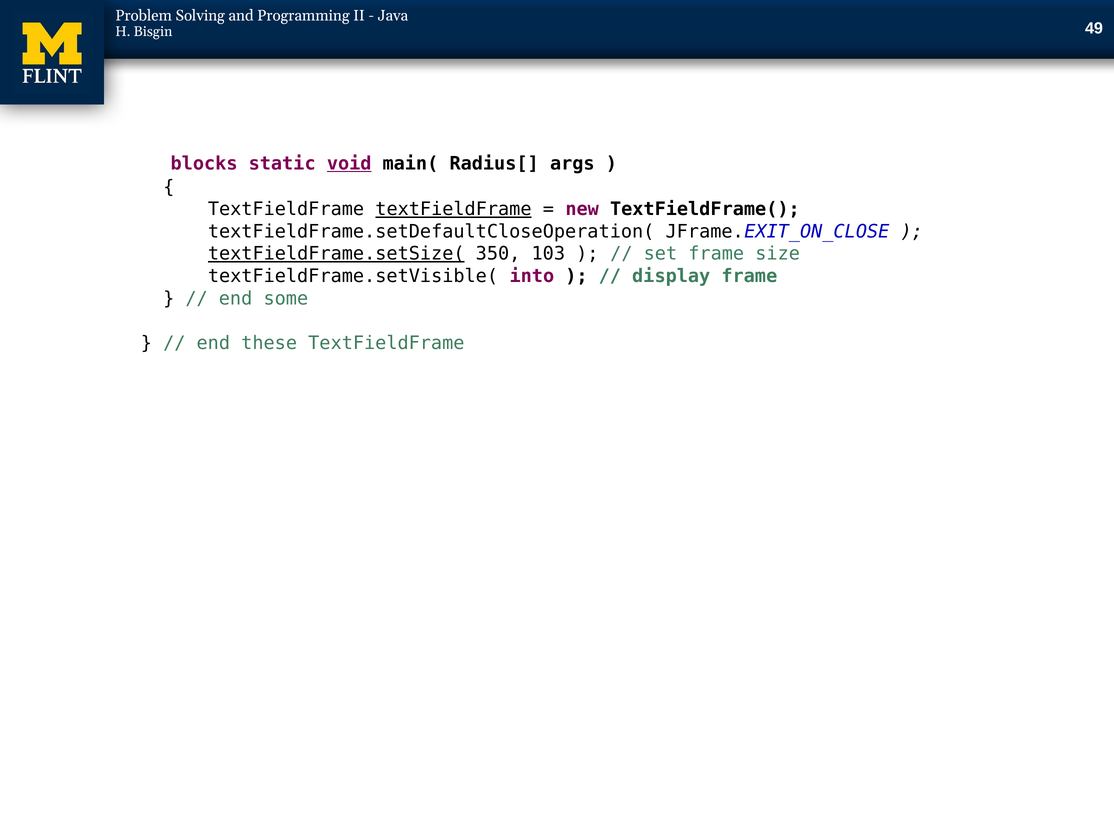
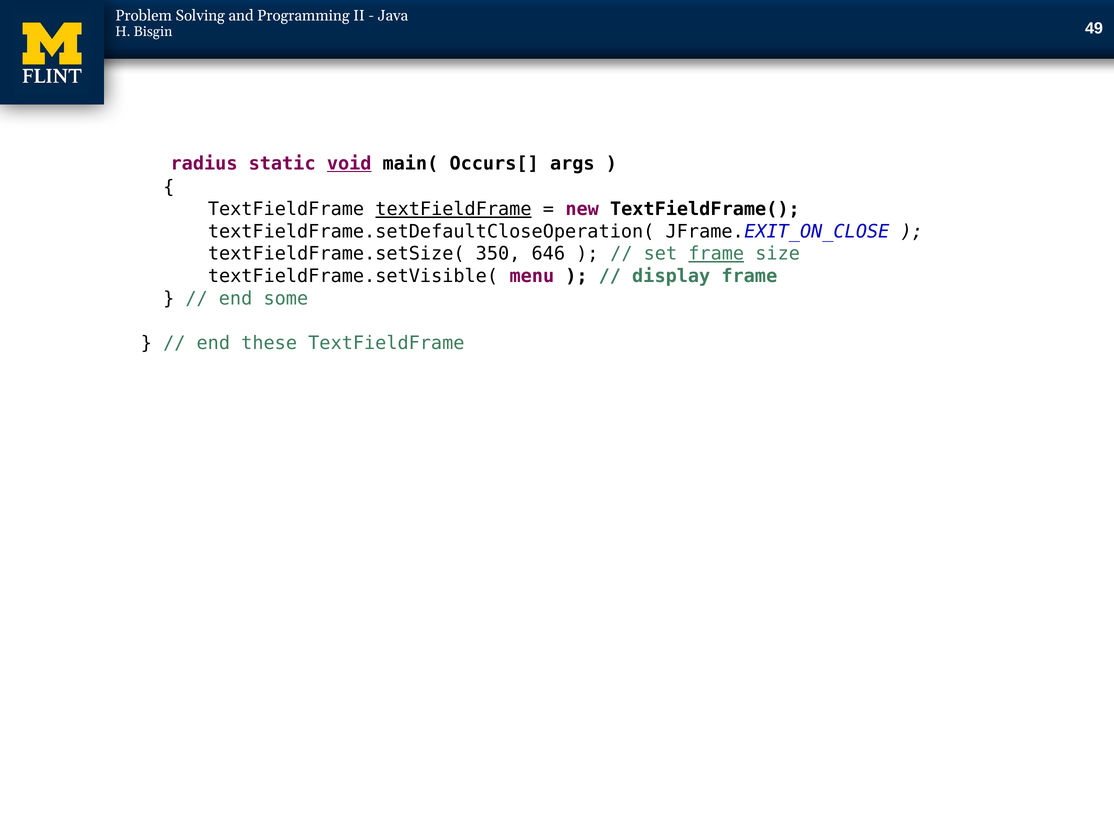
blocks: blocks -> radius (204, 163)
Radius[: Radius[ -> Occurs[ (494, 163)
textFieldFrame.setSize( underline: present -> none (336, 254)
103: 103 -> 646 (548, 254)
frame underline: none -> present (716, 254)
into: into -> menu (532, 276)
